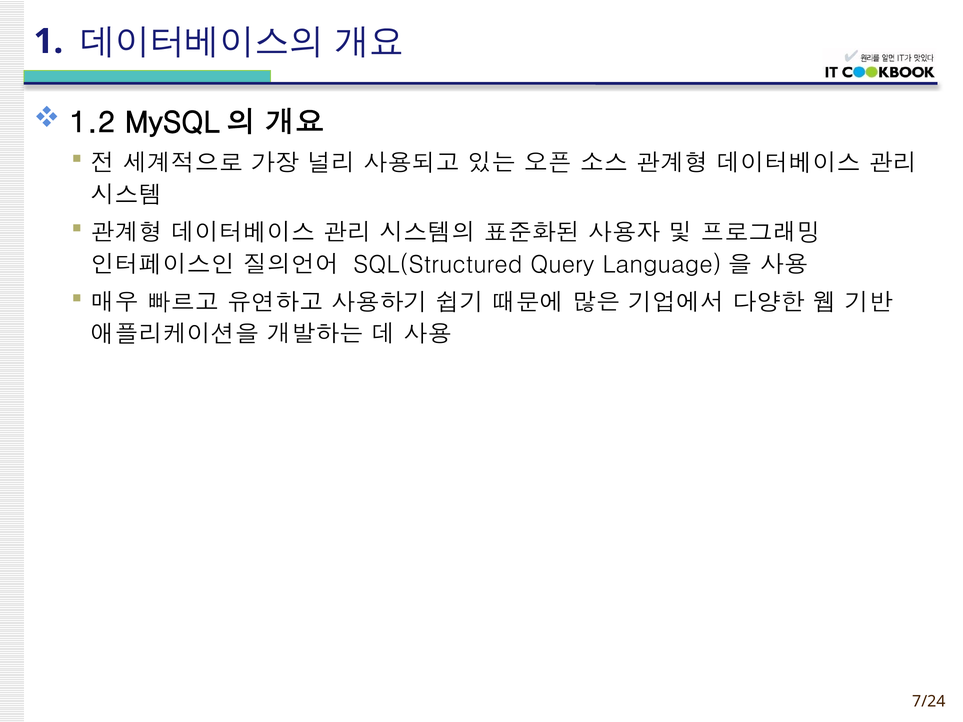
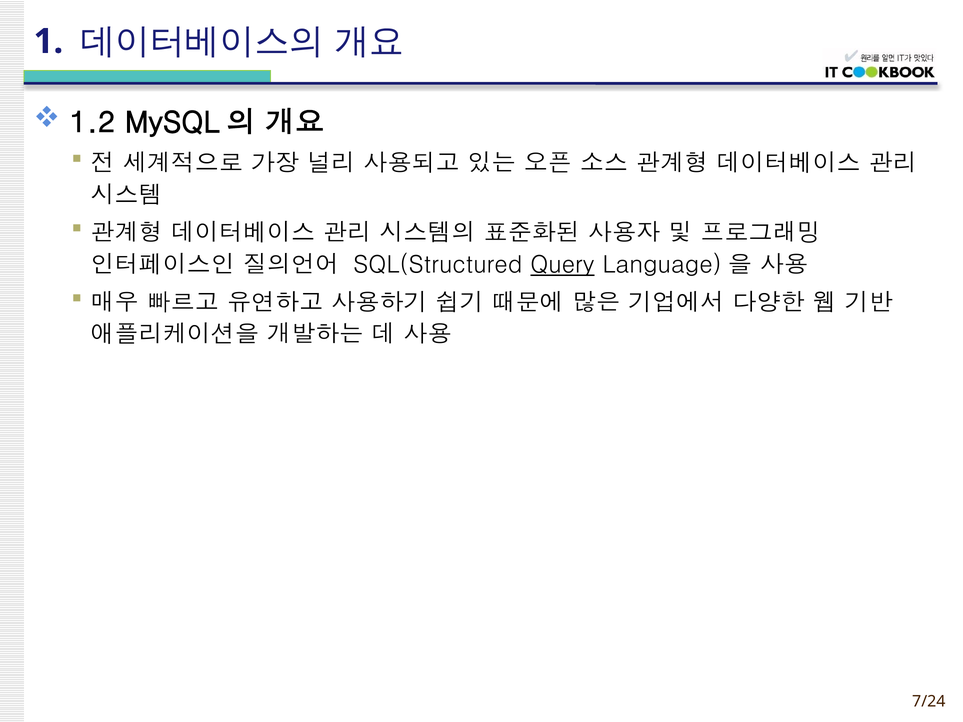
Query underline: none -> present (562, 265)
